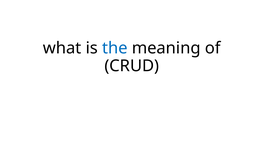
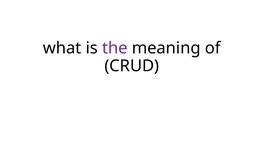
the colour: blue -> purple (115, 48)
